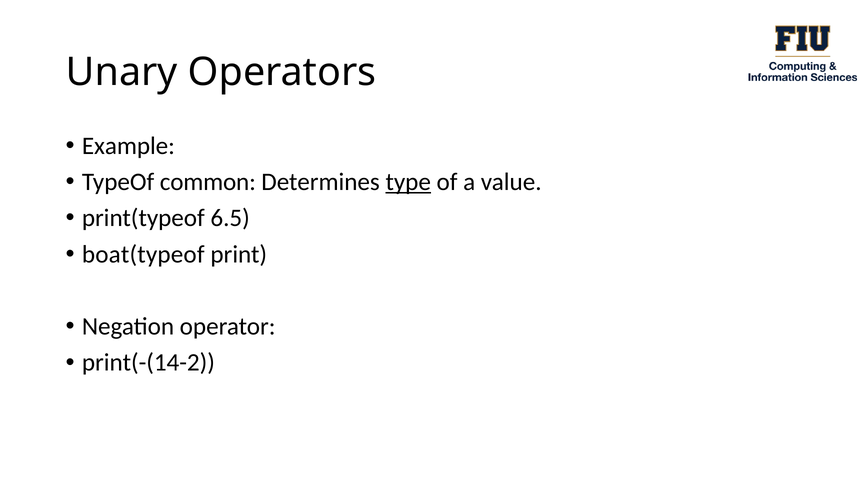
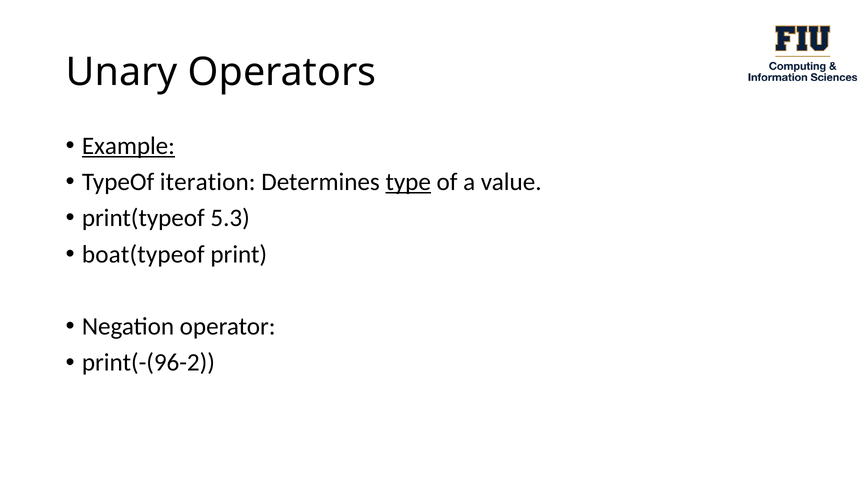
Example underline: none -> present (128, 146)
common: common -> iteration (208, 182)
6.5: 6.5 -> 5.3 (230, 218)
print(-(14-2: print(-(14-2 -> print(-(96-2 (148, 363)
